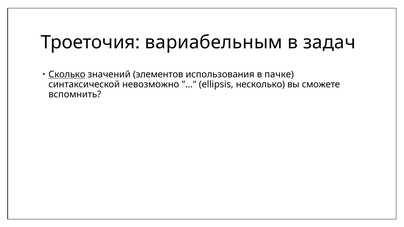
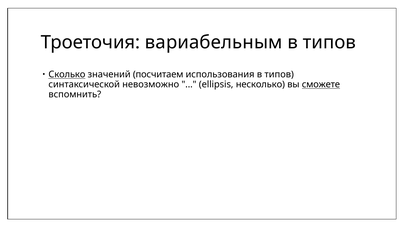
задач: задач -> типов (329, 43)
элементов: элементов -> посчитаем (158, 75)
использования в пачке: пачке -> типов (279, 75)
сможете underline: none -> present (321, 85)
